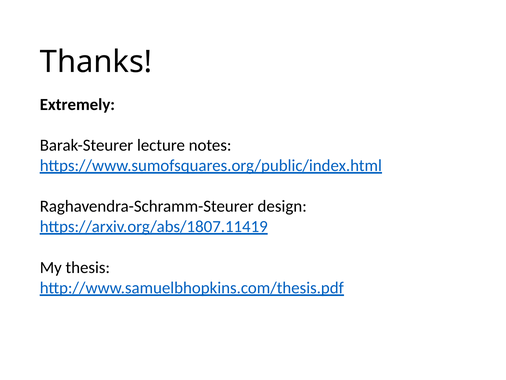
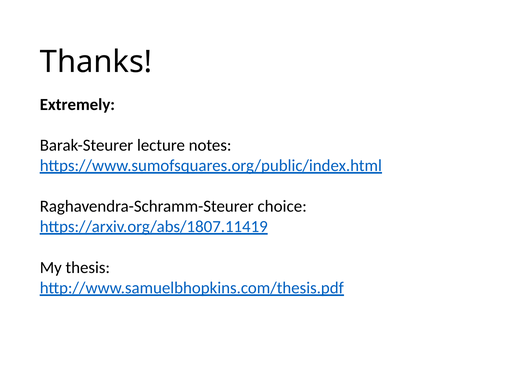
design: design -> choice (282, 206)
